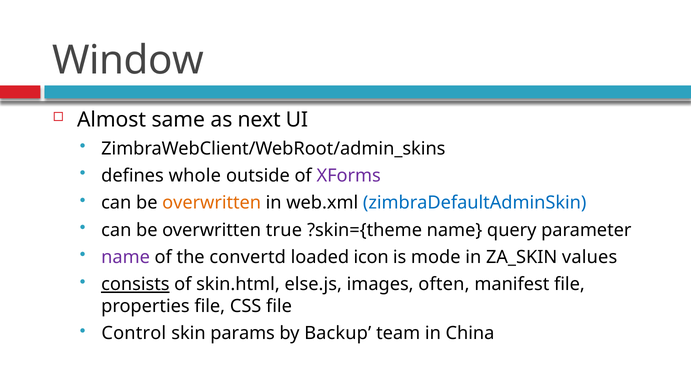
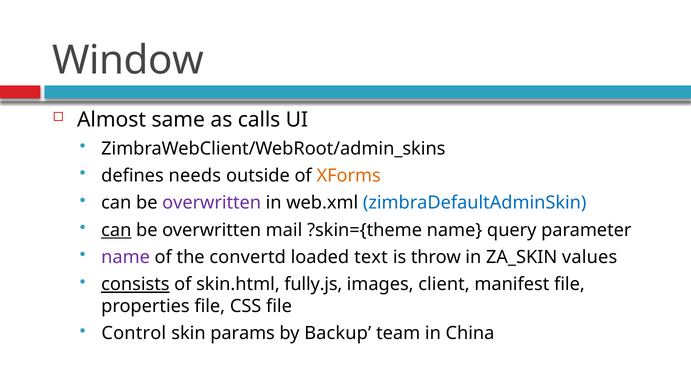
next: next -> calls (259, 120)
whole: whole -> needs (195, 176)
XForms colour: purple -> orange (349, 176)
overwritten colour: orange -> purple (212, 203)
can underline: none -> present (116, 230)
true: true -> mail (284, 230)
icon: icon -> text (371, 257)
mode: mode -> throw (436, 257)
else.js: else.js -> fully.js (313, 284)
often: often -> client (444, 284)
